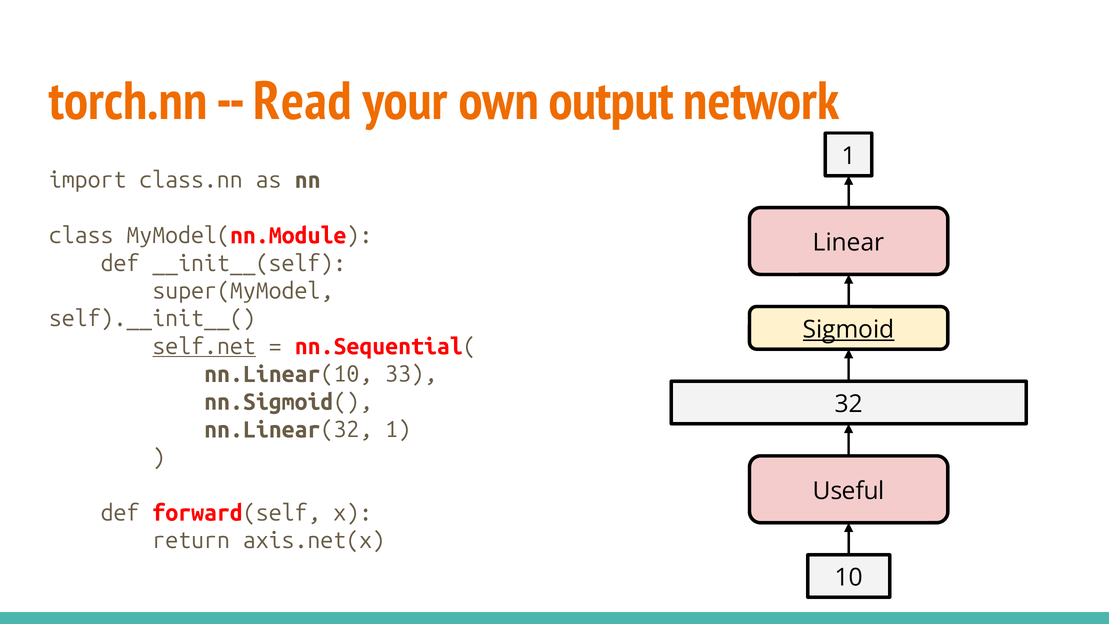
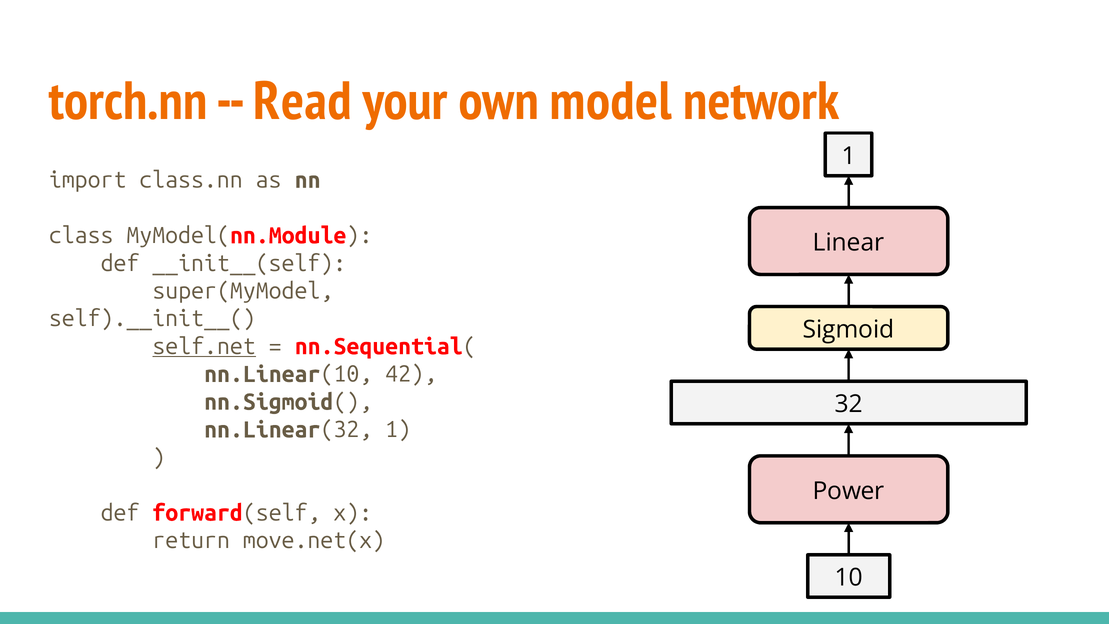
output: output -> model (611, 101)
Sigmoid underline: present -> none (849, 329)
33: 33 -> 42 (411, 374)
Useful: Useful -> Power (849, 491)
axis.net(x: axis.net(x -> move.net(x (314, 541)
